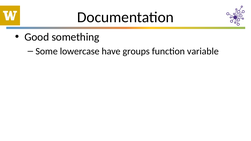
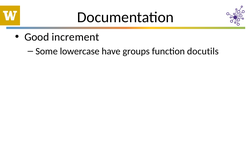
something: something -> increment (75, 37)
variable: variable -> docutils (203, 51)
